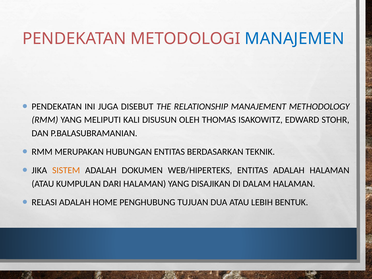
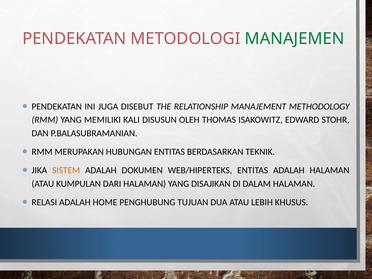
MANAJEMEN colour: blue -> green (295, 39)
MELIPUTI: MELIPUTI -> MEMILIKI (102, 120)
BENTUK: BENTUK -> KHUSUS (292, 202)
